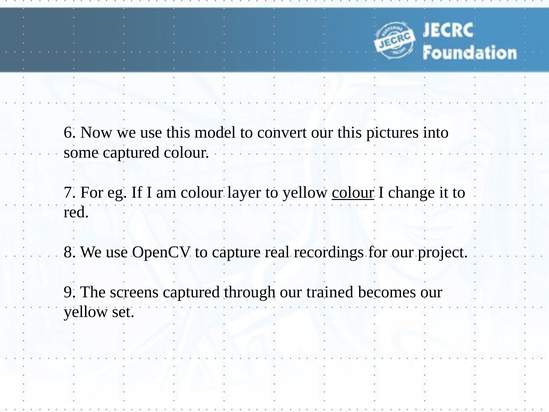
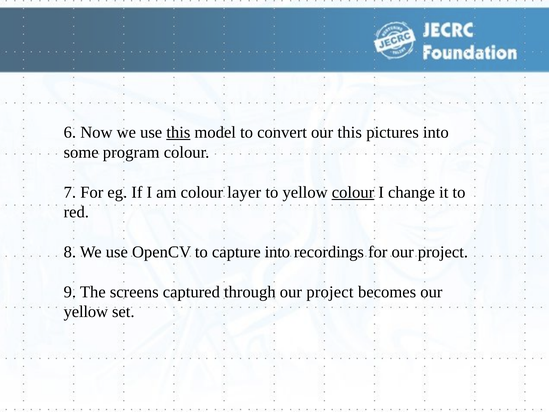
this underline: none -> present (178, 132)
some captured: captured -> program (131, 152)
capture real: real -> into (277, 252)
through our trained: trained -> project (330, 292)
